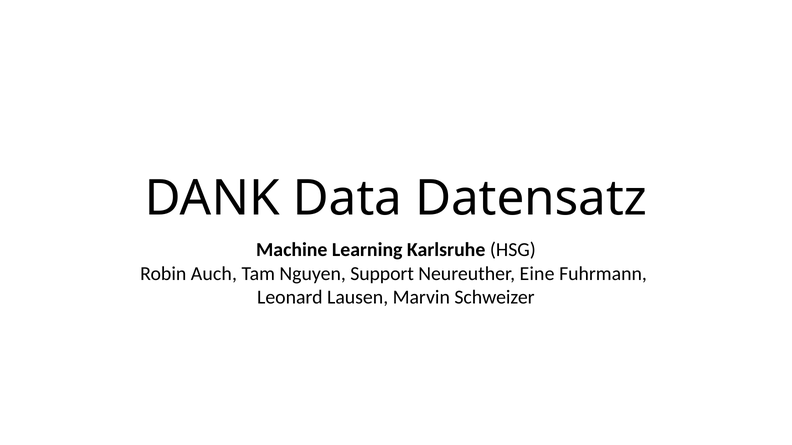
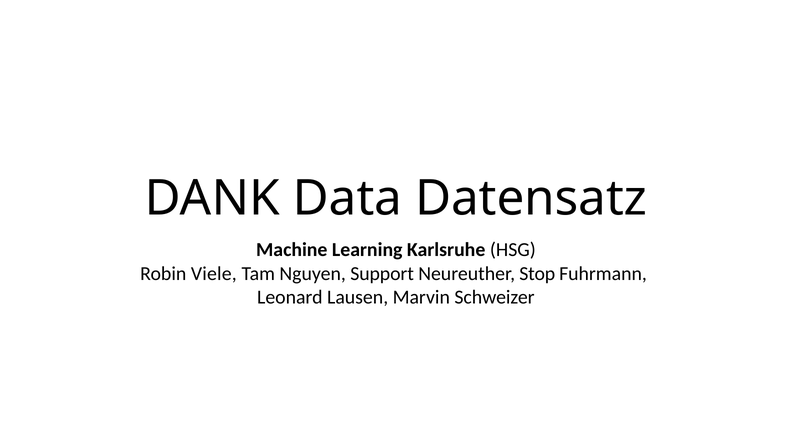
Auch: Auch -> Viele (214, 274)
Eine: Eine -> Stop (537, 274)
